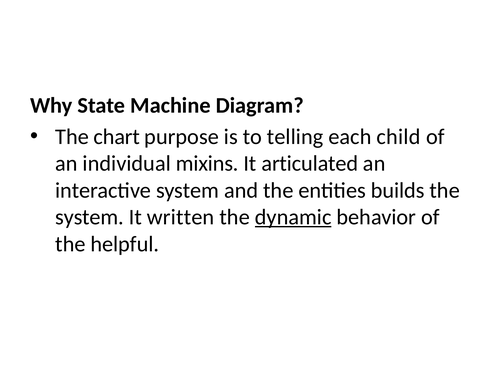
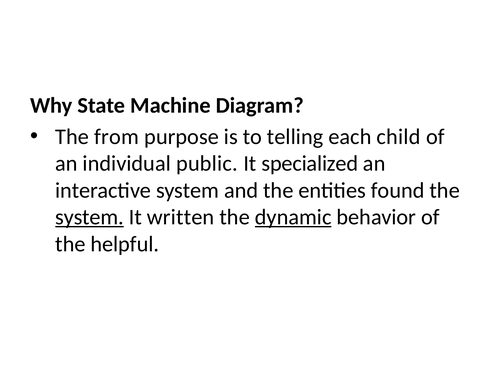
chart: chart -> from (117, 137)
mixins: mixins -> public (207, 163)
articulated: articulated -> specialized (310, 163)
builds: builds -> found (398, 190)
system underline: none -> present (90, 217)
